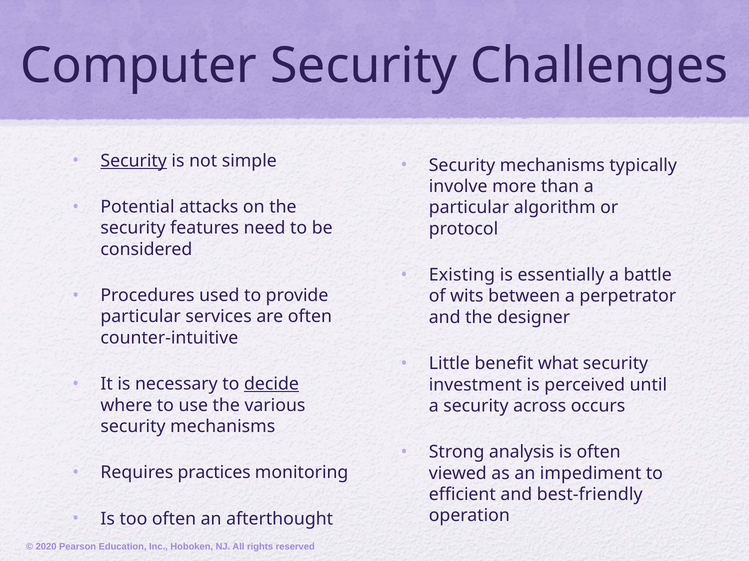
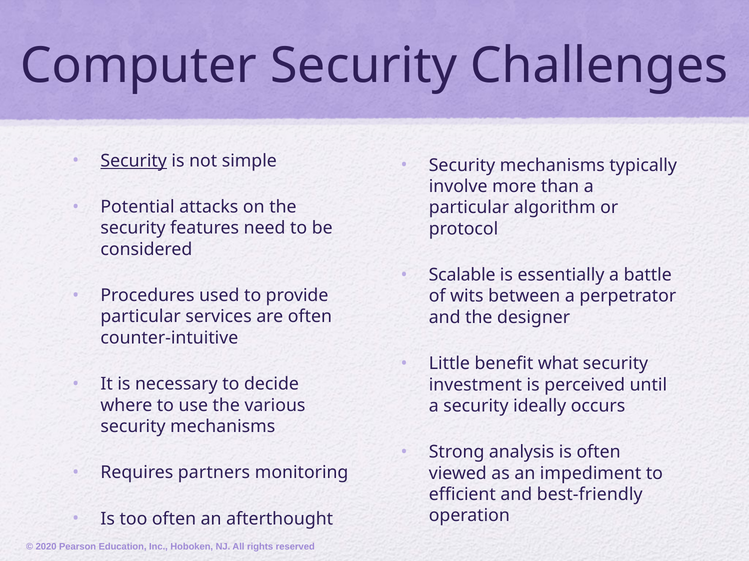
Existing: Existing -> Scalable (462, 275)
decide underline: present -> none (271, 385)
across: across -> ideally (540, 406)
practices: practices -> partners (214, 473)
